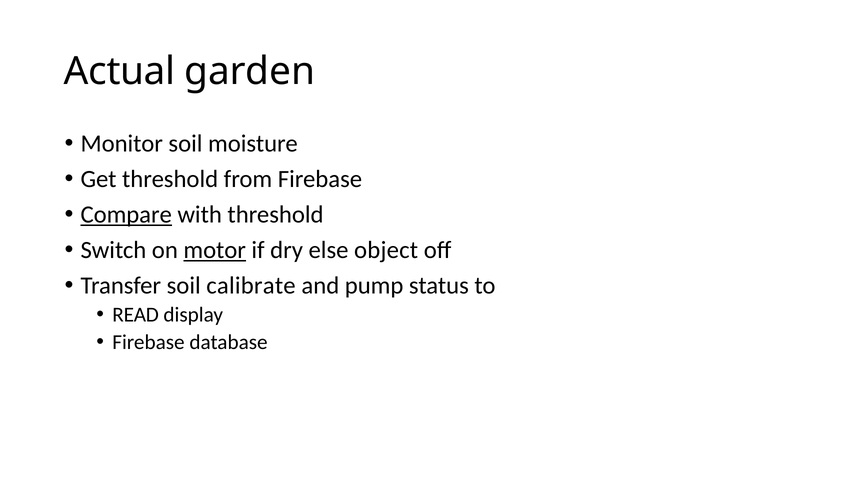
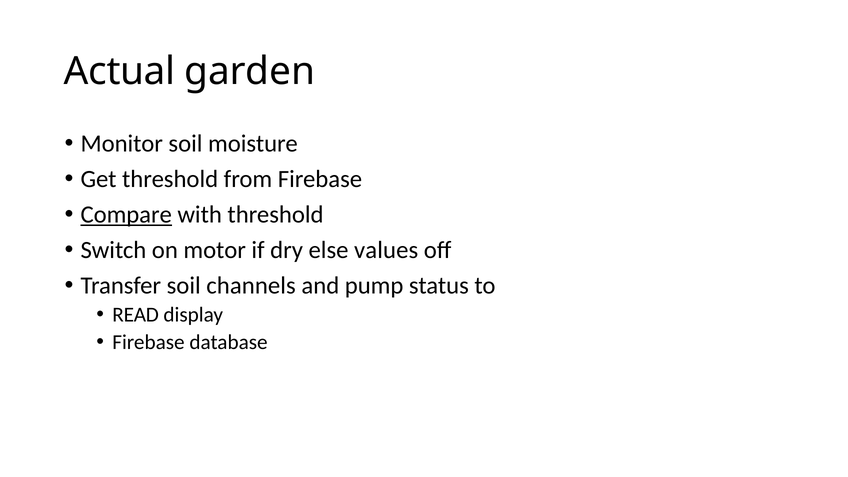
motor underline: present -> none (215, 250)
object: object -> values (386, 250)
calibrate: calibrate -> channels (251, 286)
